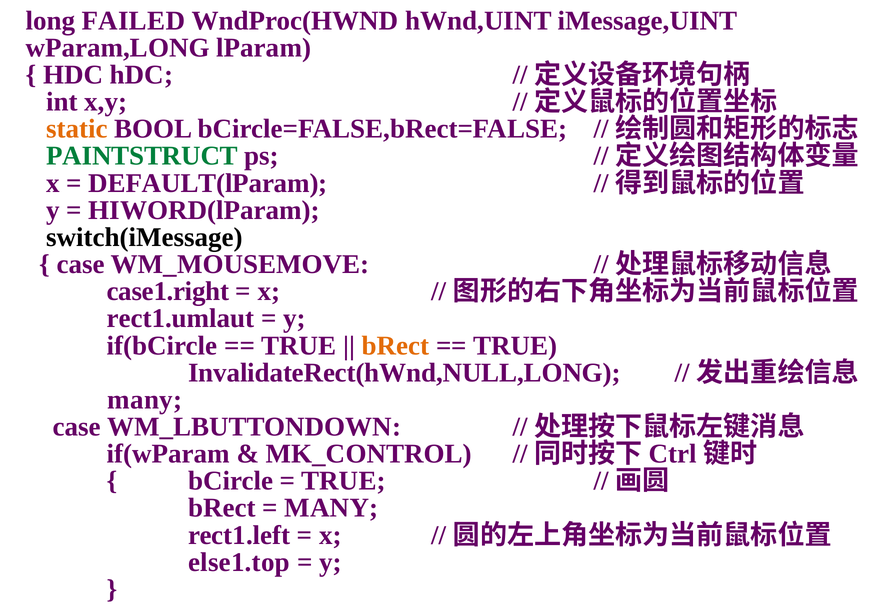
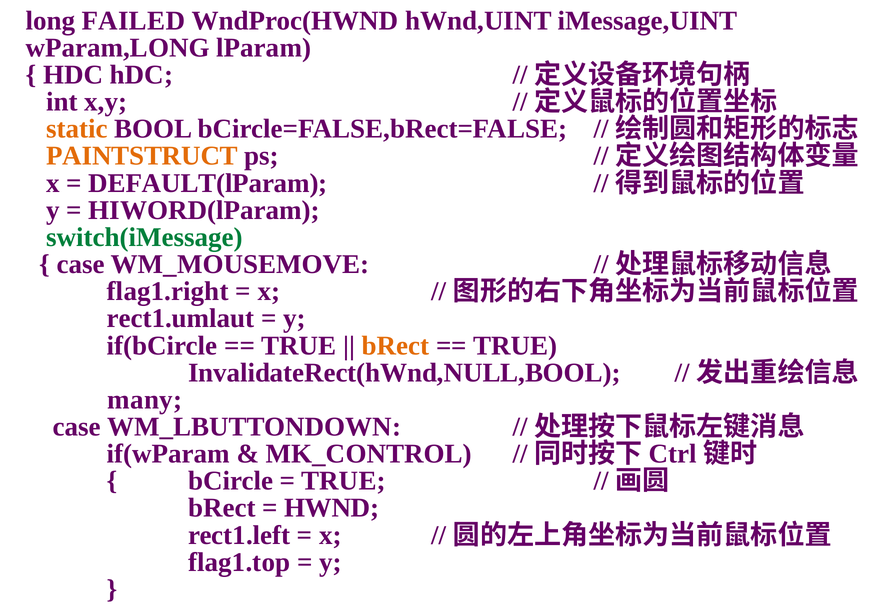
PAINTSTRUCT colour: green -> orange (142, 156)
switch(iMessage colour: black -> green (144, 237)
case1.right: case1.right -> flag1.right (168, 291)
InvalidateRect(hWnd,NULL,LONG: InvalidateRect(hWnd,NULL,LONG -> InvalidateRect(hWnd,NULL,BOOL (404, 372)
MANY: MANY -> HWND (332, 508)
else1.top: else1.top -> flag1.top (239, 562)
